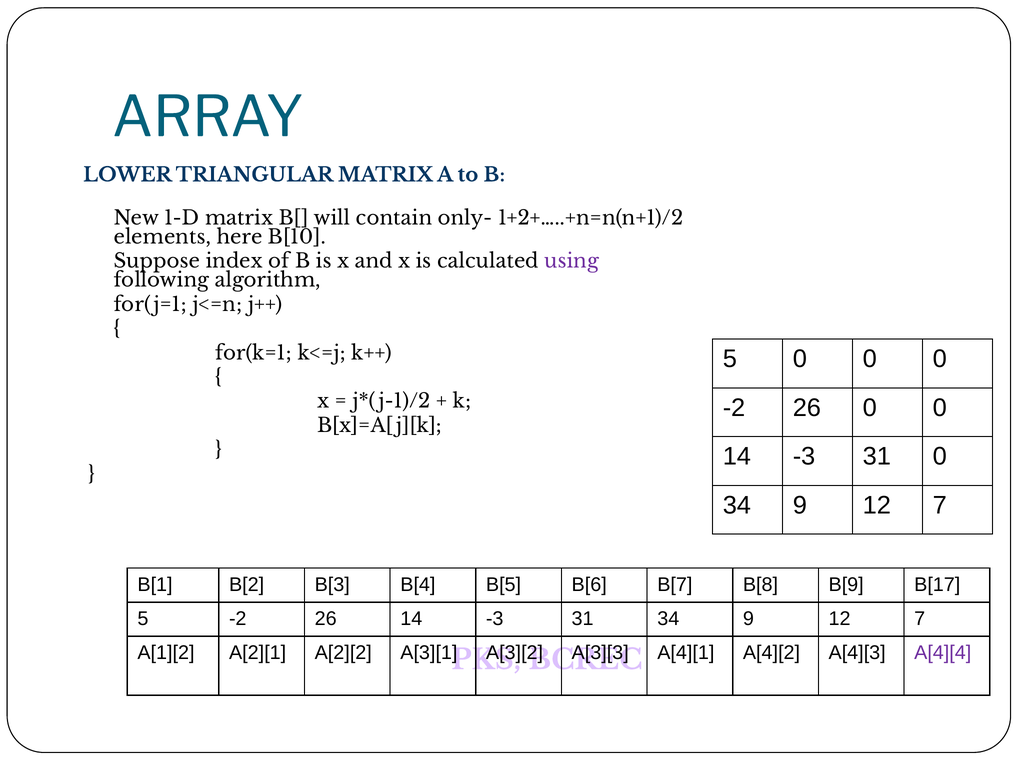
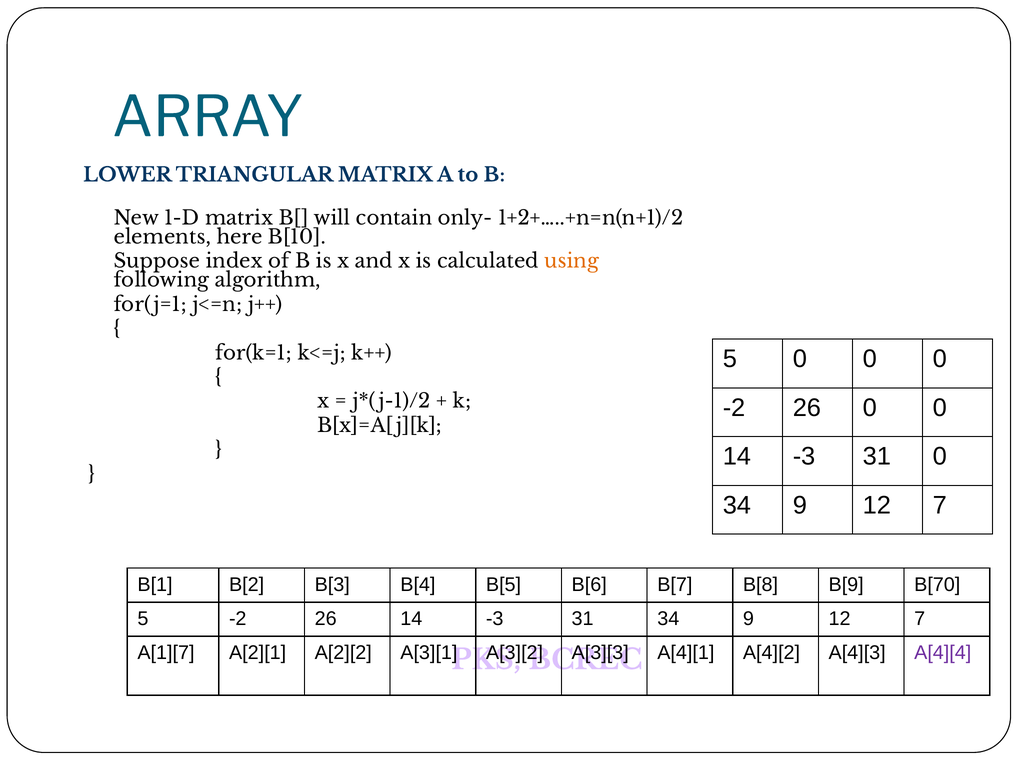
using colour: purple -> orange (572, 261)
B[17: B[17 -> B[70 (937, 585)
A[1][2: A[1][2 -> A[1][7 (166, 653)
